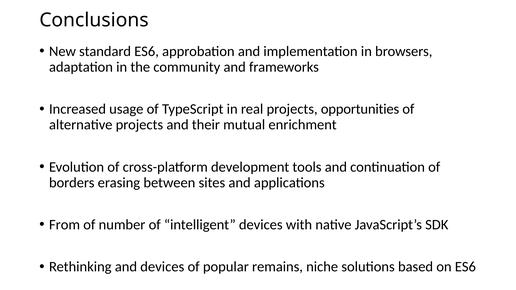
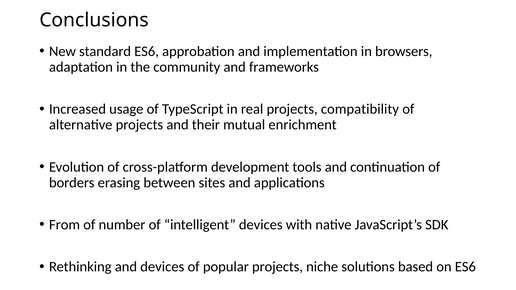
opportunities: opportunities -> compatibility (360, 109)
popular remains: remains -> projects (278, 267)
